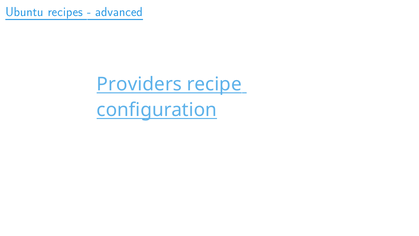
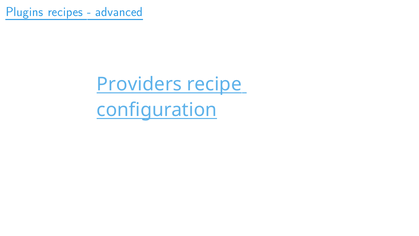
Ubuntu: Ubuntu -> Plugins (24, 12)
